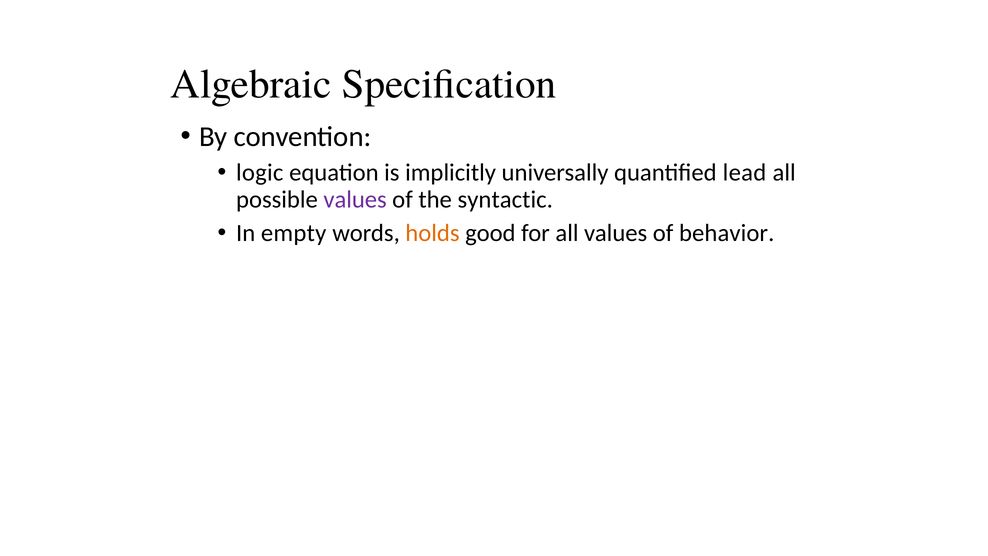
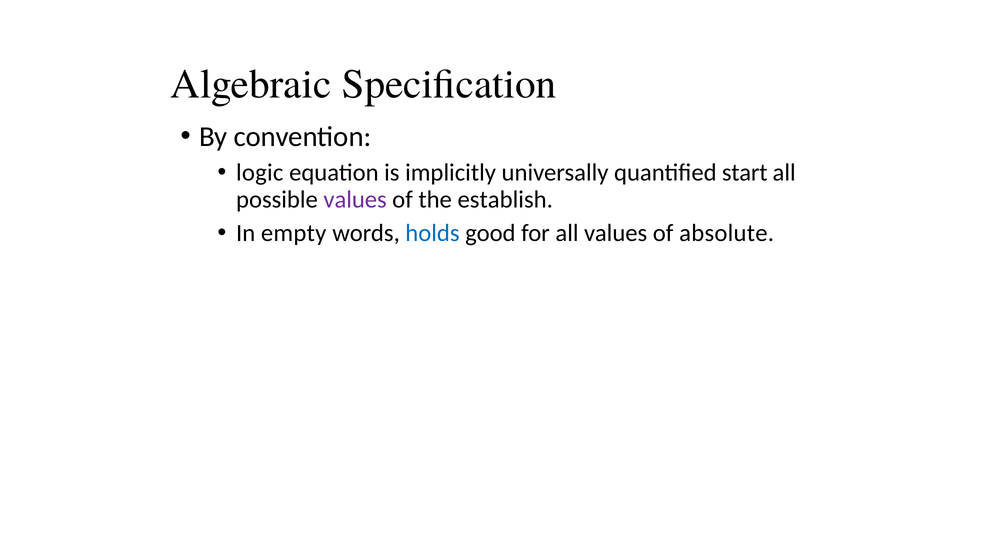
lead: lead -> start (745, 173)
syntactic: syntactic -> establish (505, 199)
holds colour: orange -> blue (432, 233)
behavior: behavior -> absolute (727, 233)
